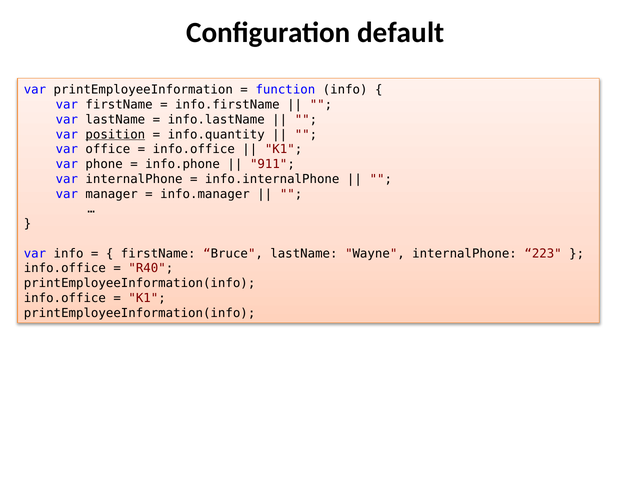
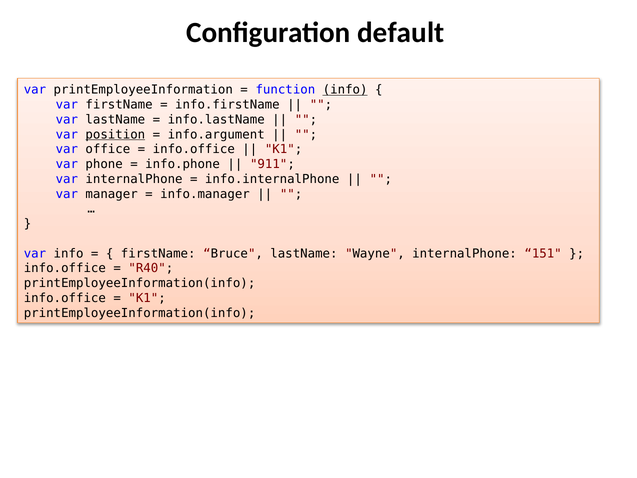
info underline: none -> present (345, 90)
info.quantity: info.quantity -> info.argument (216, 134)
223: 223 -> 151 (543, 253)
